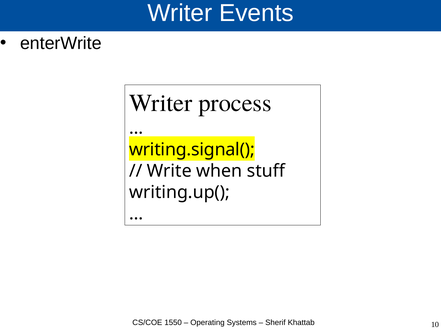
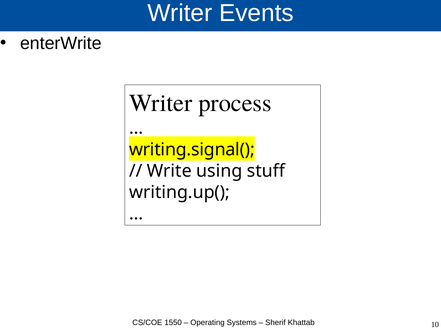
when: when -> using (219, 171)
